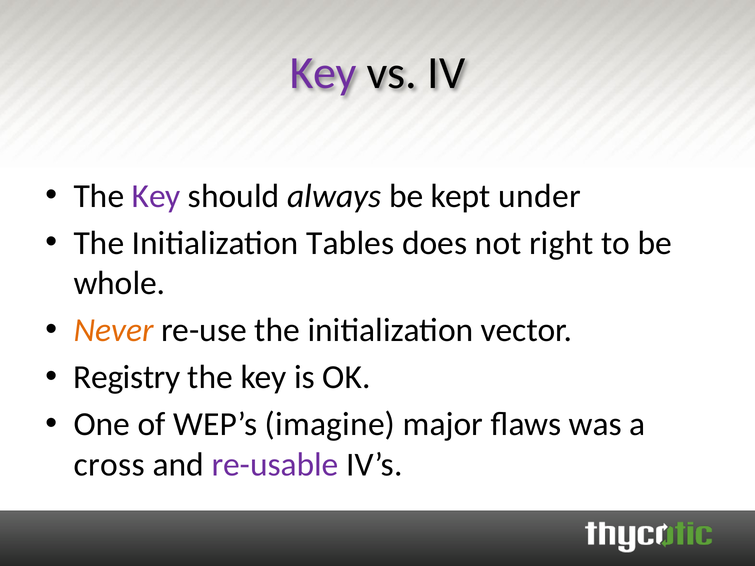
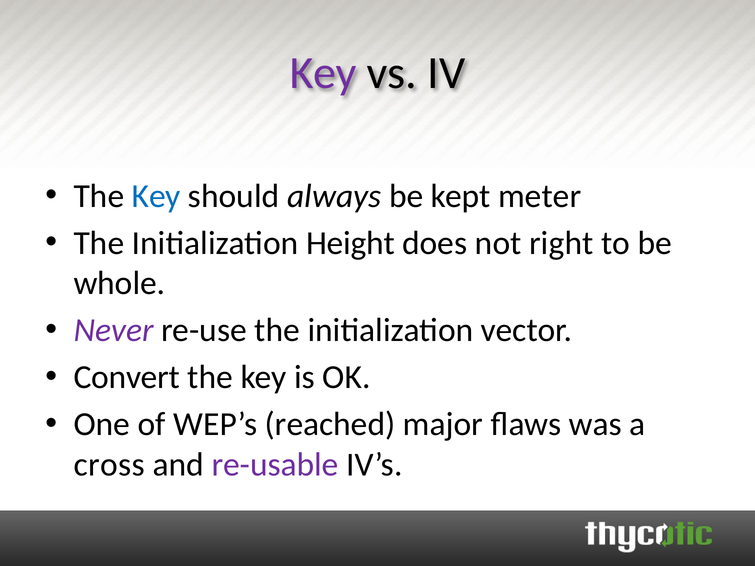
Key colour: purple -> blue (156, 196)
under: under -> meter (540, 196)
Tables: Tables -> Height (350, 243)
Never colour: orange -> purple (114, 330)
Registry: Registry -> Convert (127, 377)
imagine: imagine -> reached (330, 424)
